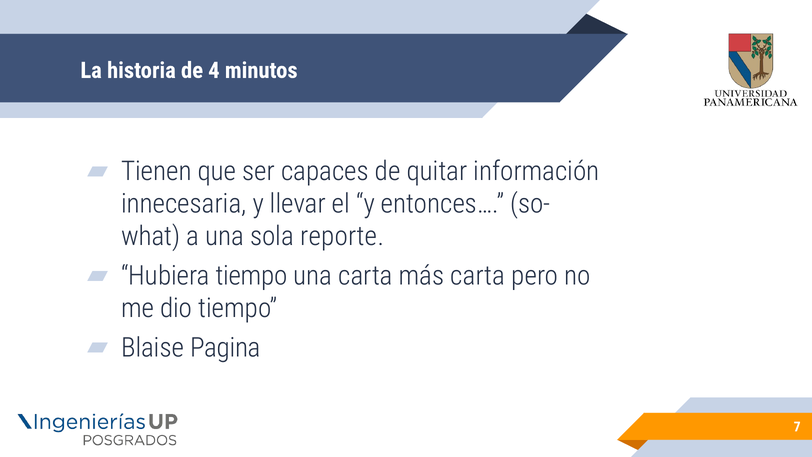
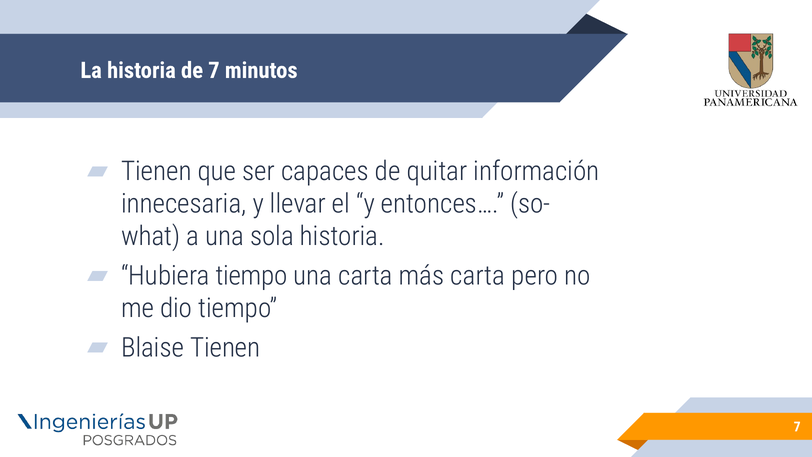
de 4: 4 -> 7 (214, 70)
sola reporte: reporte -> historia (342, 236)
Blaise Pagina: Pagina -> Tienen (225, 347)
